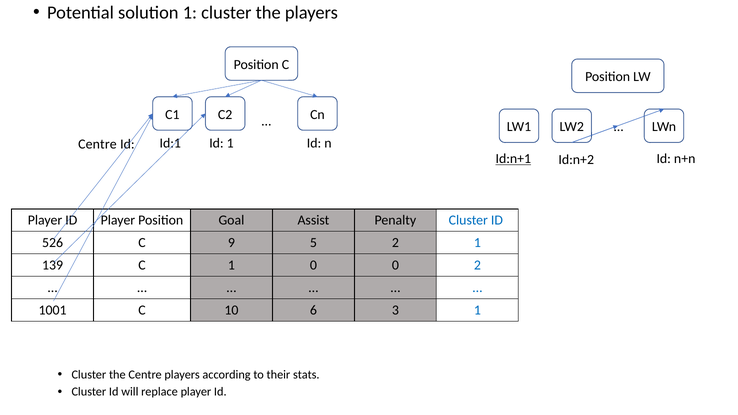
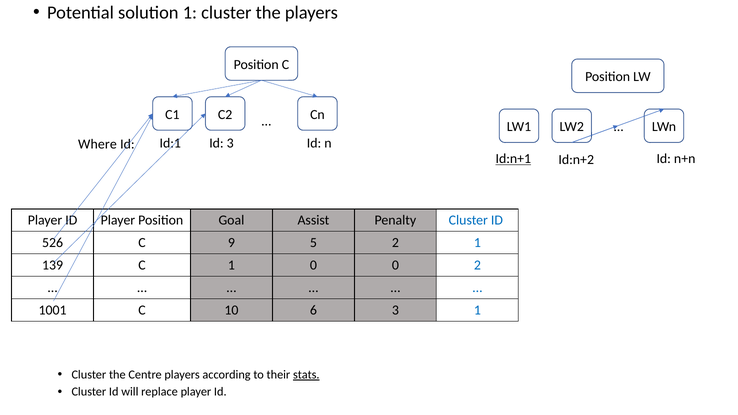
Id 1: 1 -> 3 (230, 143)
Centre: Centre -> Where (97, 144)
stats underline: none -> present (306, 375)
